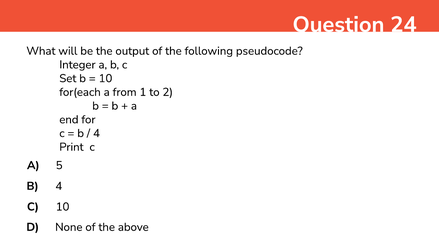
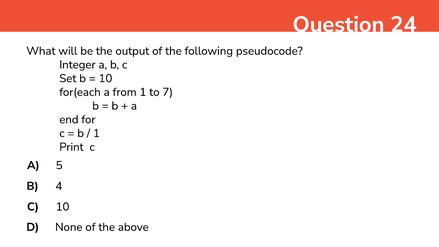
2: 2 -> 7 (168, 92)
4: 4 -> 1 (96, 133)
